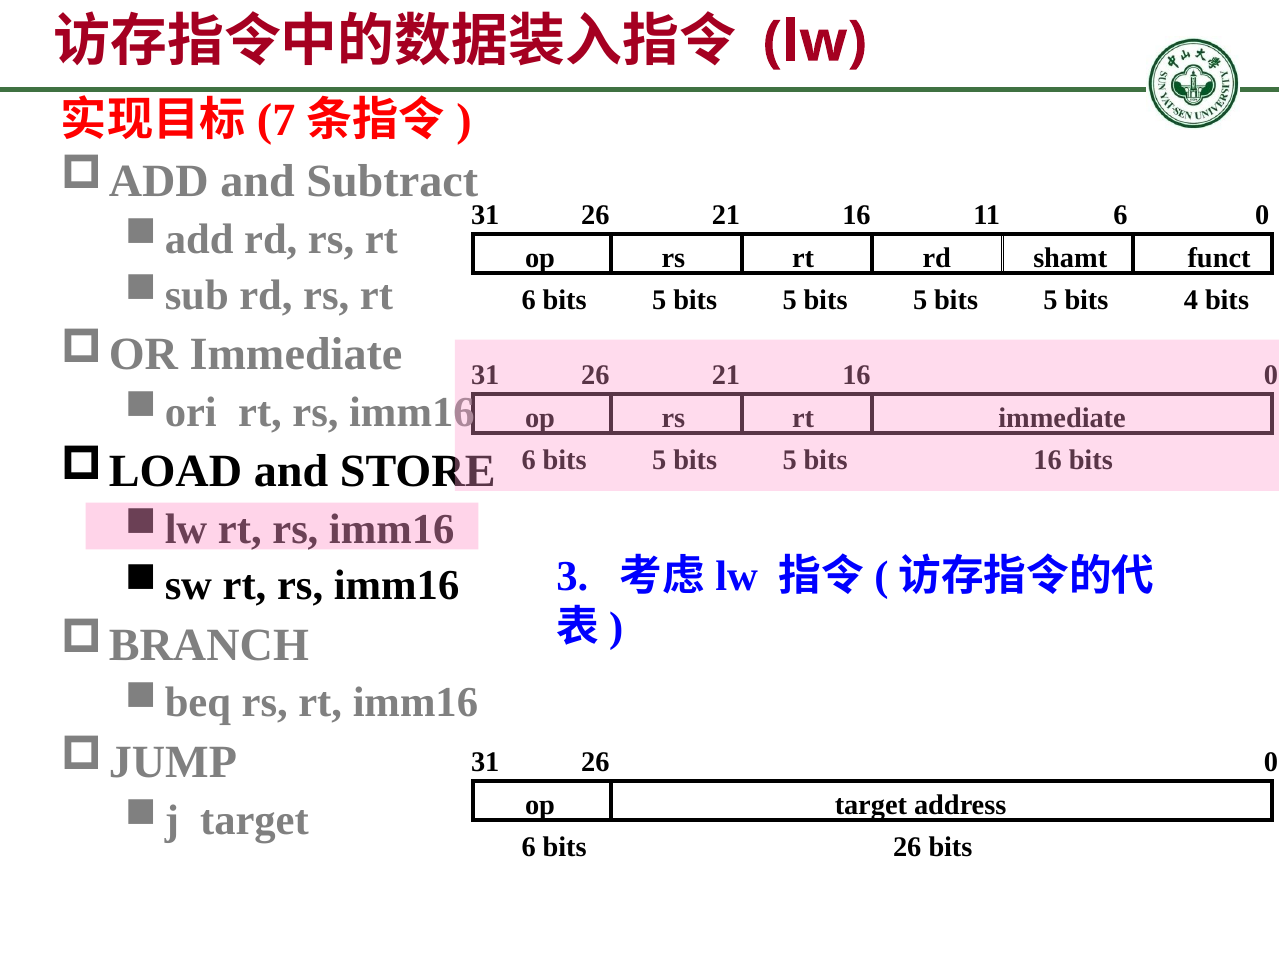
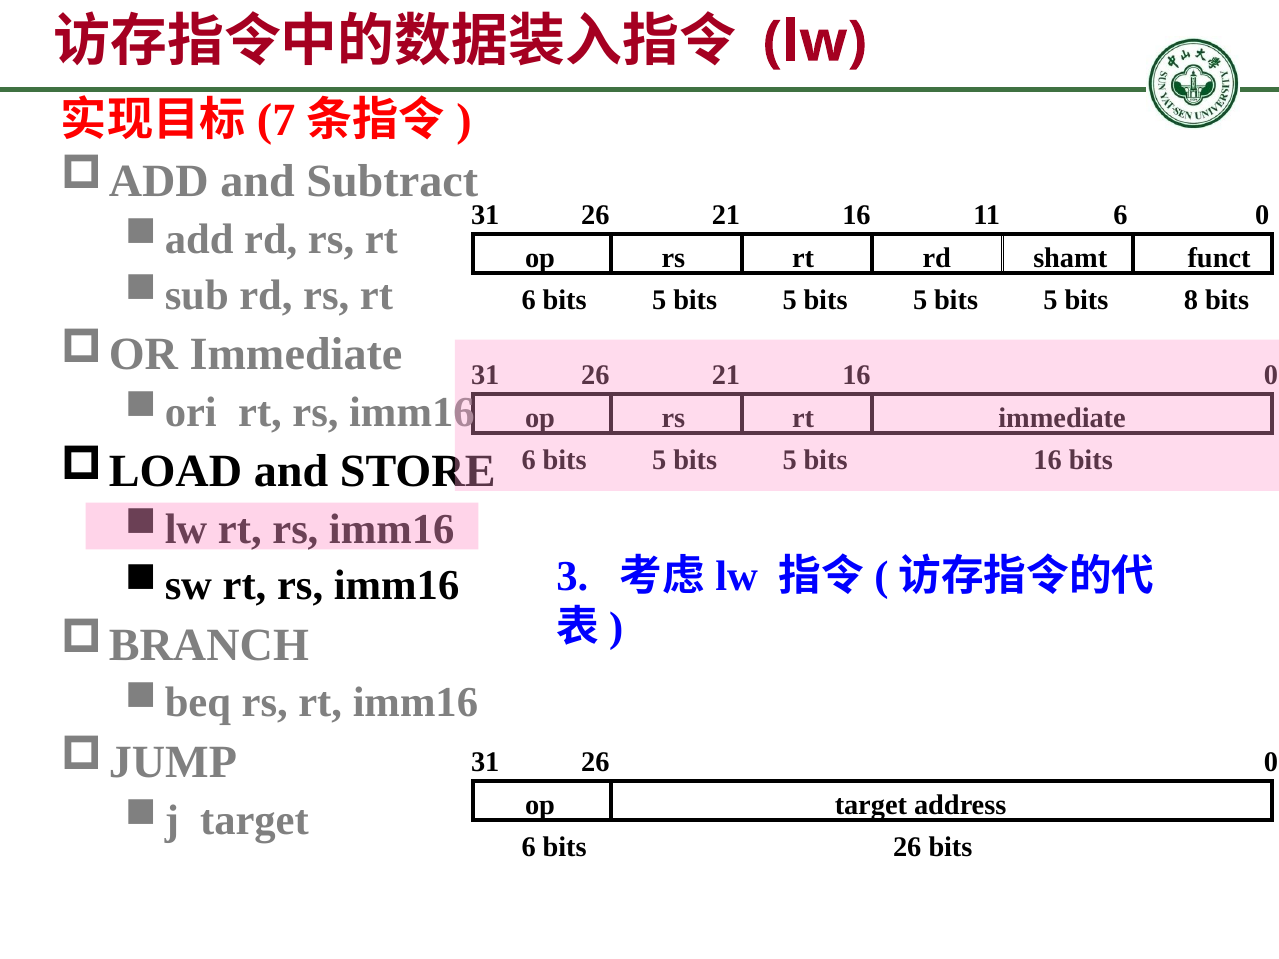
4: 4 -> 8 (1191, 300)
